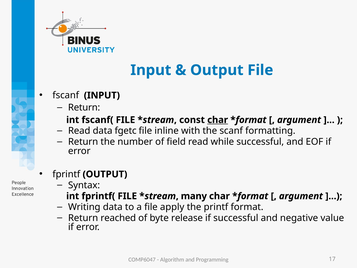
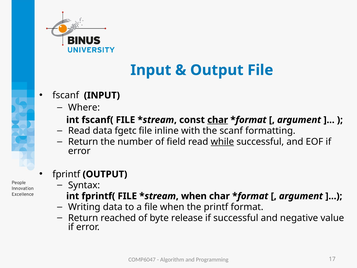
Return: Return -> Where (84, 108)
while underline: none -> present (222, 142)
many: many -> when (194, 196)
file apply: apply -> when (172, 207)
